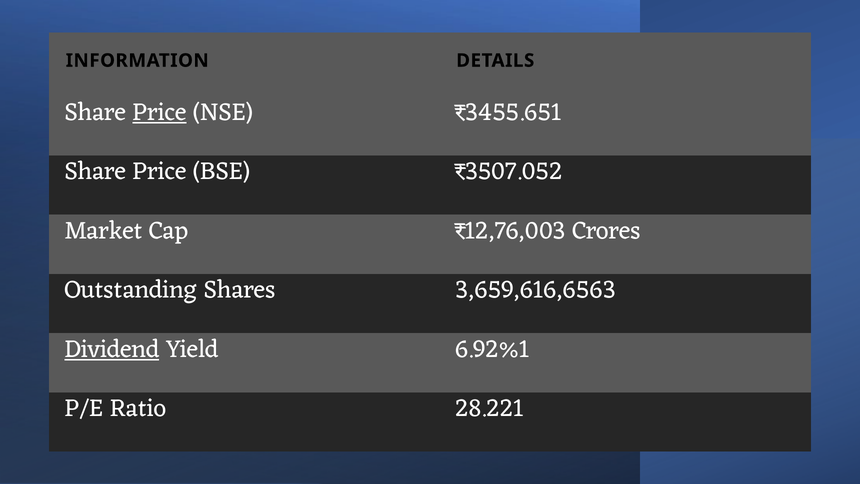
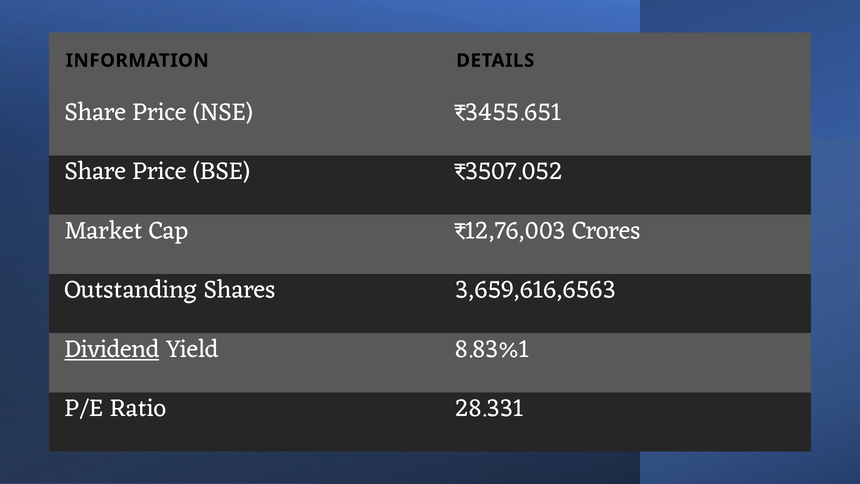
Price underline: present -> none (159, 112)
6.92%1: 6.92%1 -> 8.83%1 (492, 349)
28.221: 28.221 -> 28.331 (489, 408)
